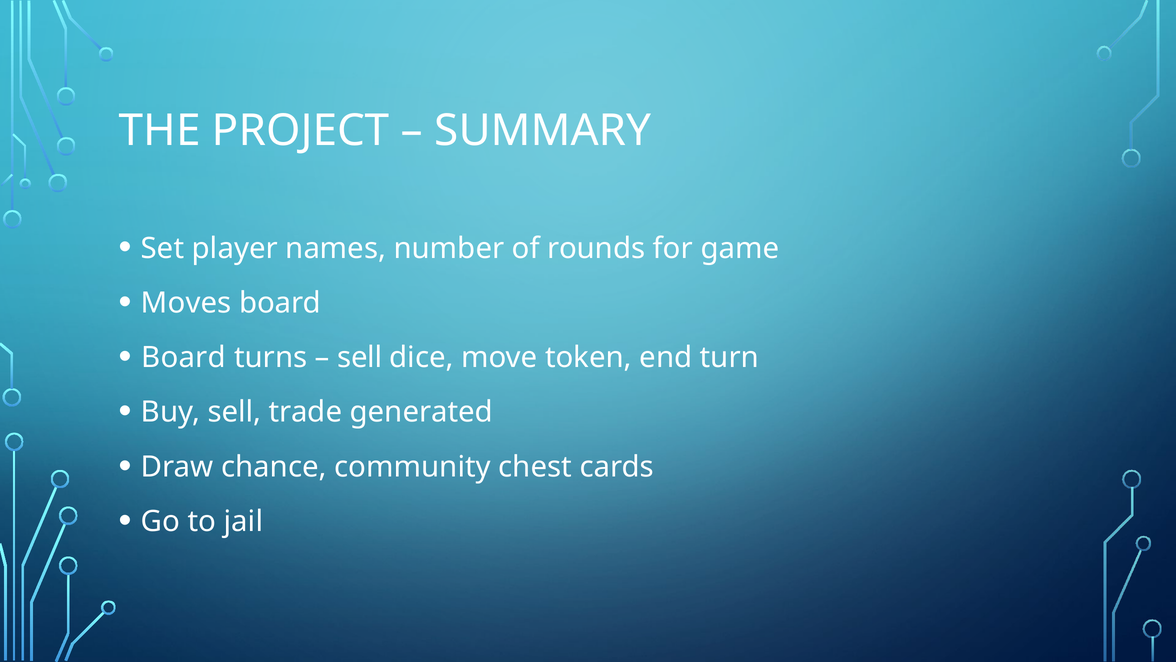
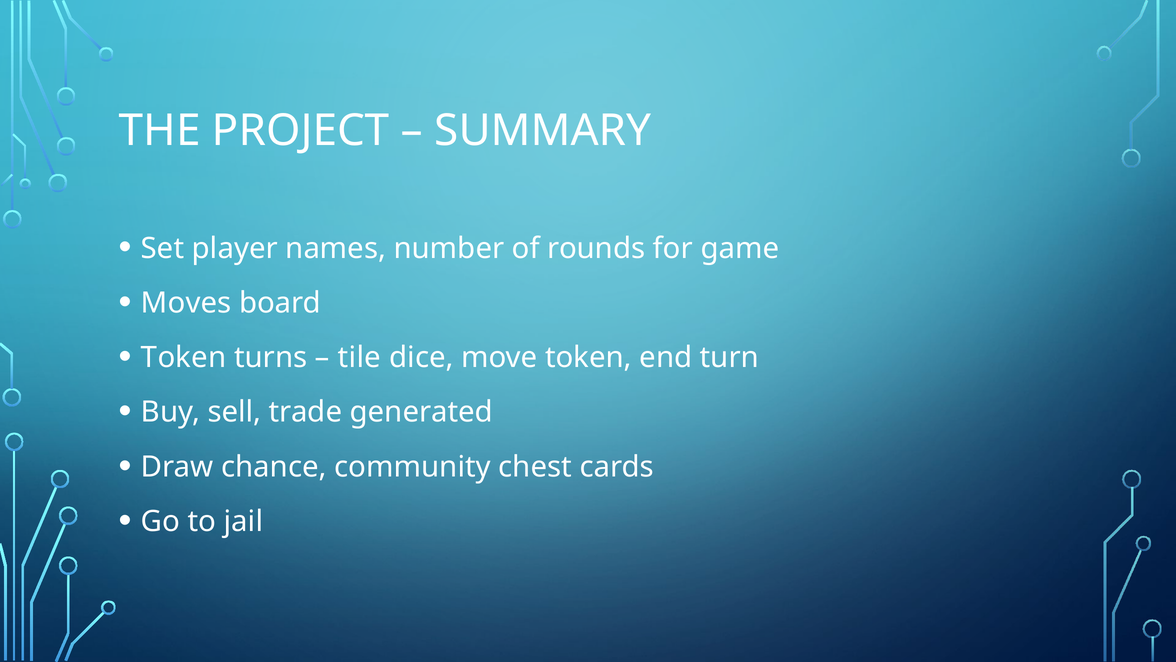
Board: Board -> Token (184, 357)
sell: sell -> tile (359, 357)
